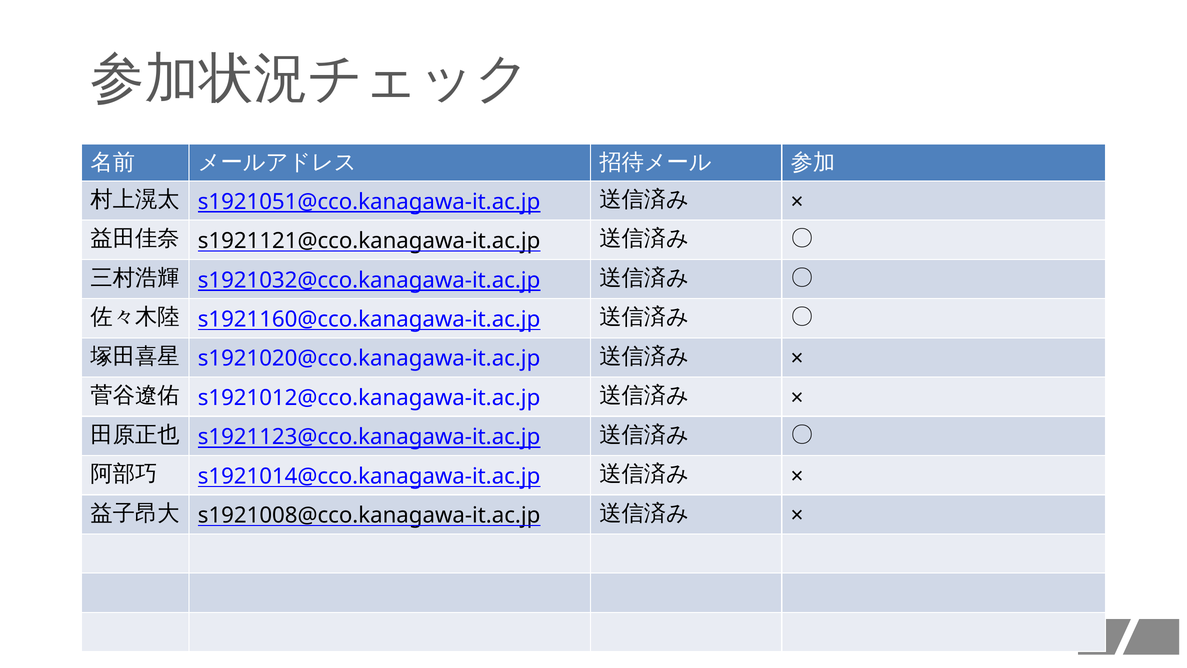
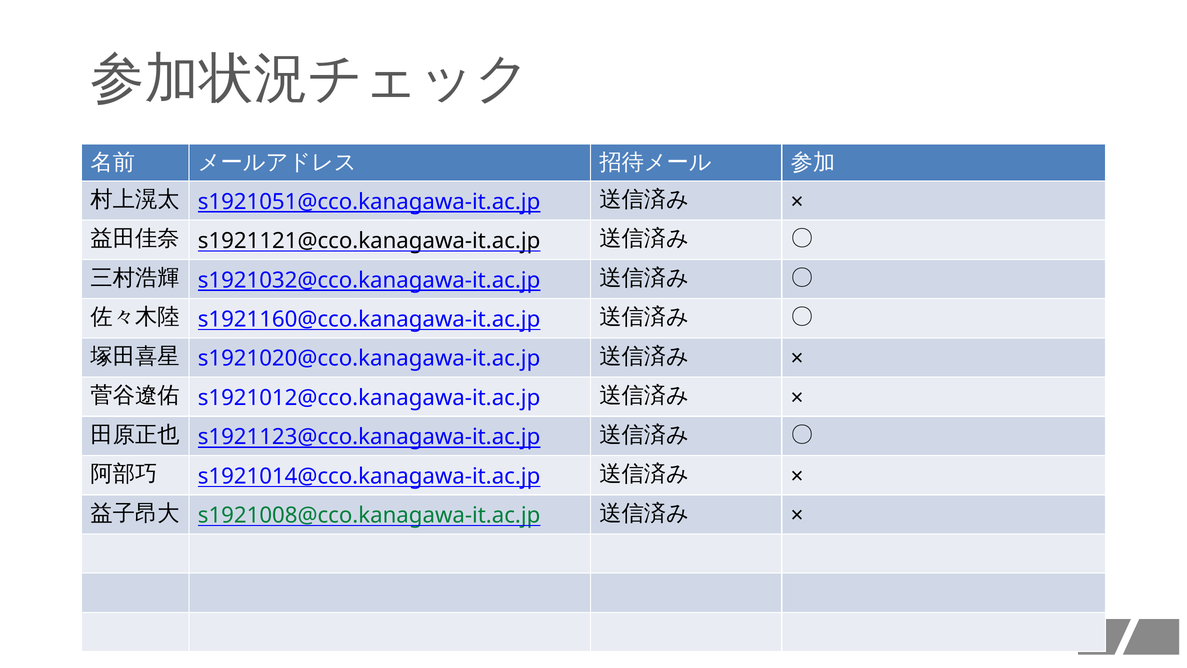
s1921008@cco.kanagawa-it.ac.jp colour: black -> green (369, 515)
